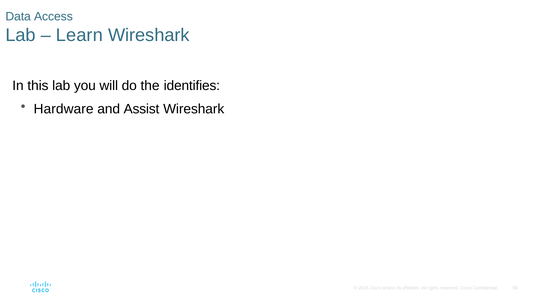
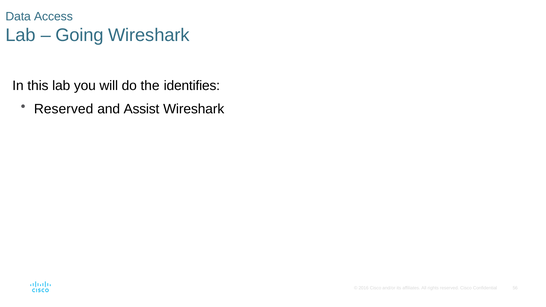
Learn: Learn -> Going (80, 35)
Hardware: Hardware -> Reserved (64, 109)
